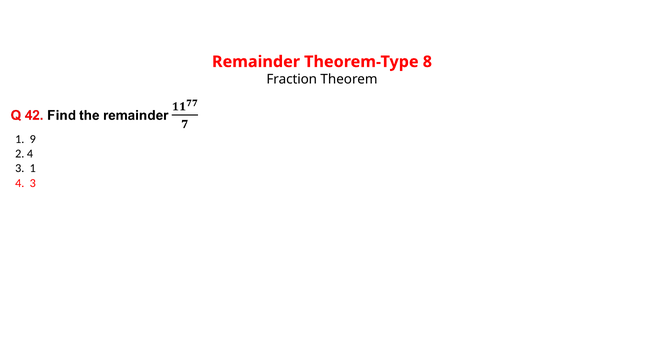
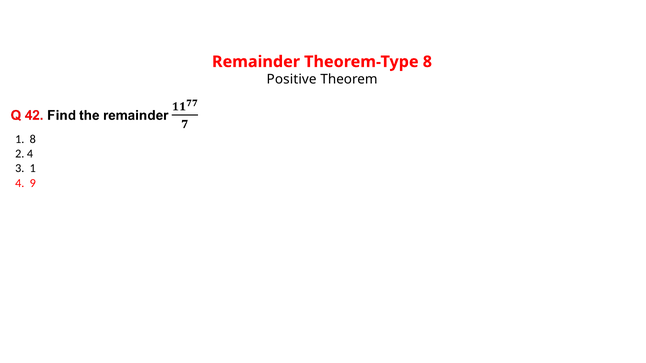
Fraction: Fraction -> Positive (292, 79)
1 9: 9 -> 8 (33, 140)
3: 3 -> 9 (33, 183)
